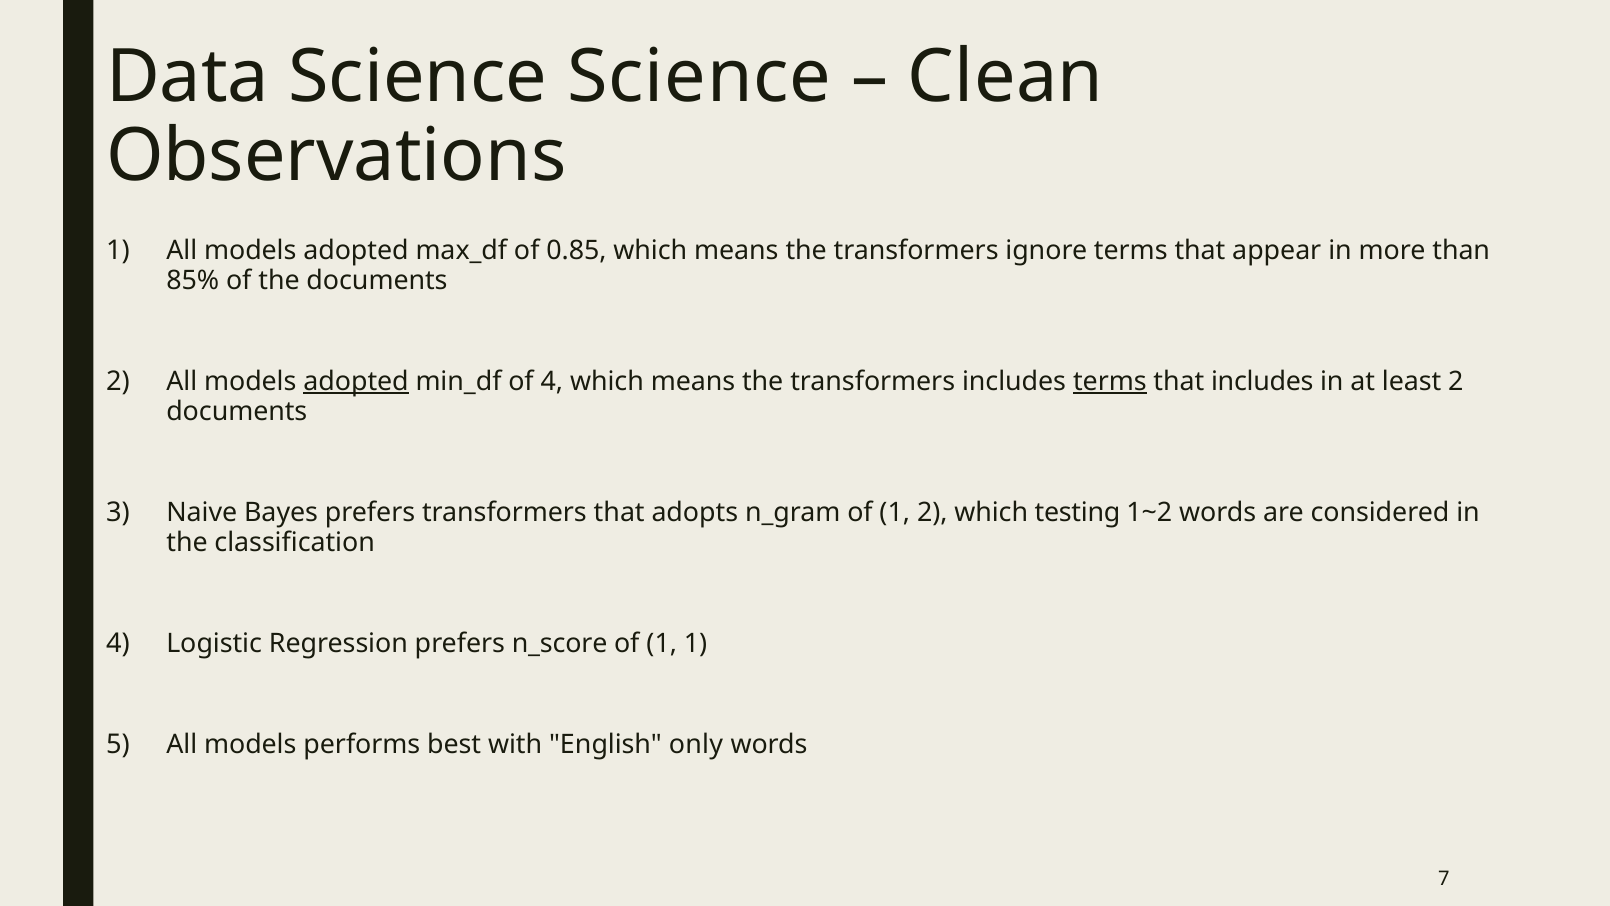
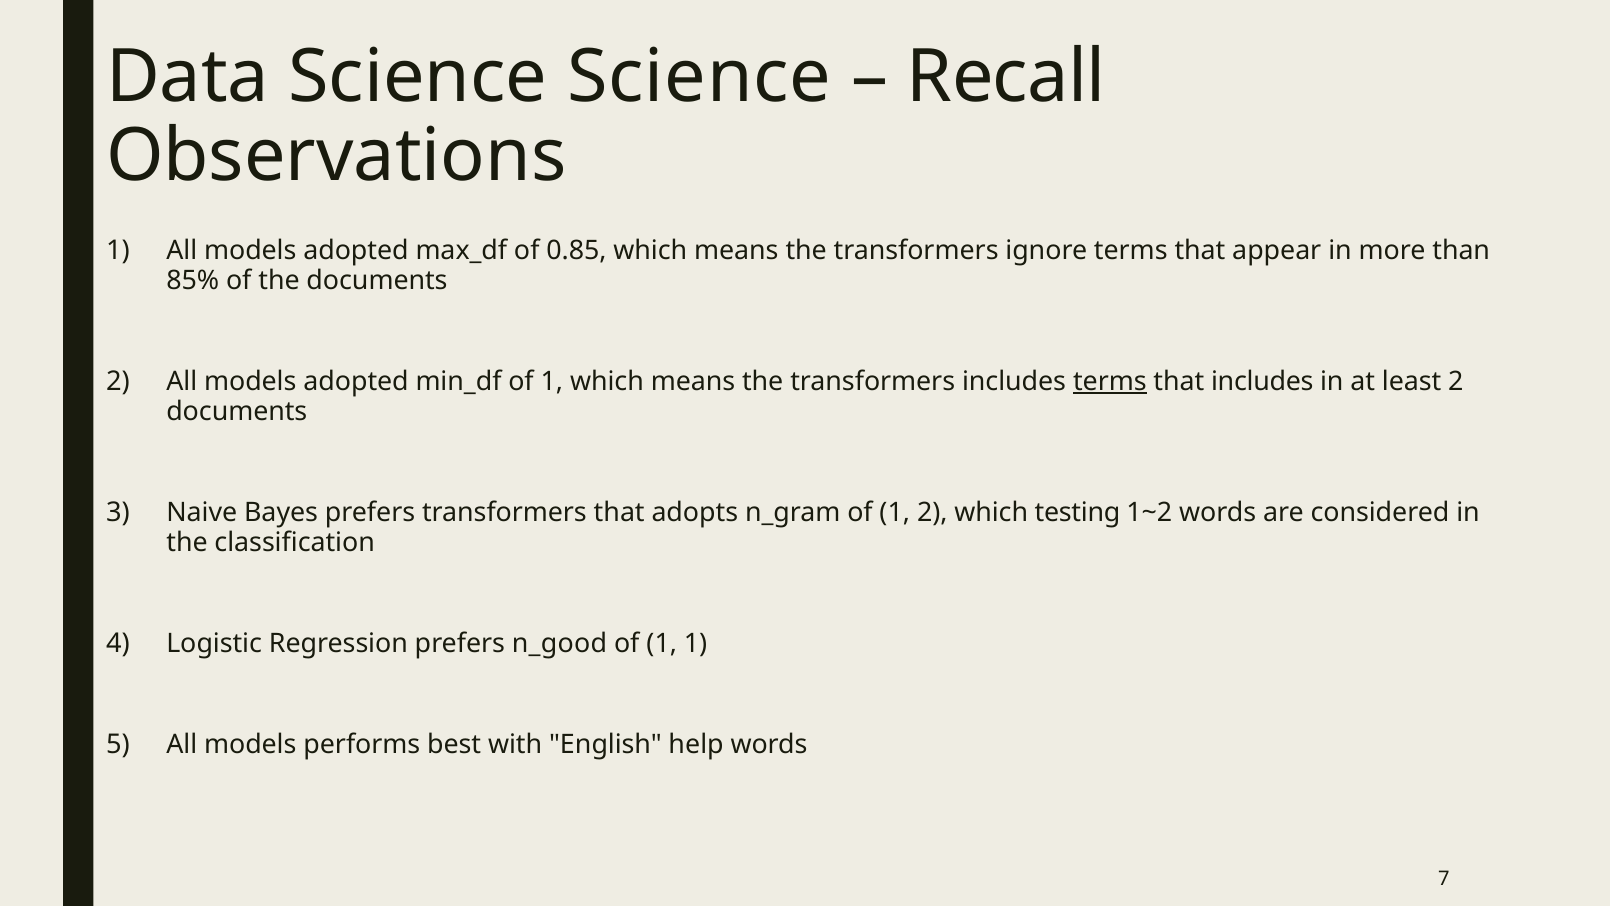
Clean: Clean -> Recall (1006, 77)
adopted underline: present -> none (356, 381)
min_df of 4: 4 -> 1 (552, 381)
n_score: n_score -> n_good (559, 643)
only: only -> help (696, 744)
